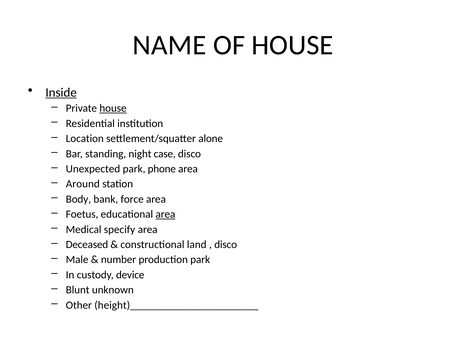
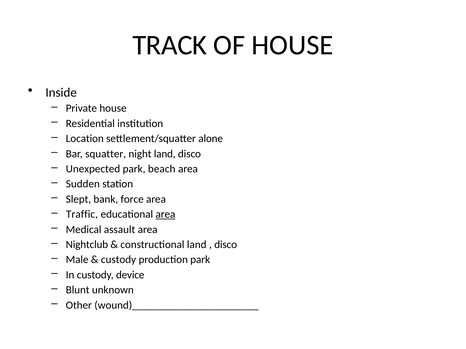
NAME: NAME -> TRACK (170, 45)
Inside underline: present -> none (61, 93)
house underline: present -> none (113, 109)
standing: standing -> squatter (106, 154)
night case: case -> land (165, 154)
phone: phone -> beach (162, 169)
Around: Around -> Sudden (83, 184)
Body: Body -> Slept (78, 199)
Foetus: Foetus -> Traffic (82, 215)
specify: specify -> assault (120, 230)
Deceased: Deceased -> Nightclub (87, 245)
number: number -> custody (119, 260)
height)_______________________: height)_______________________ -> wound)_______________________ (176, 306)
